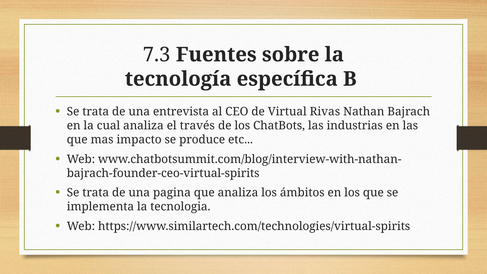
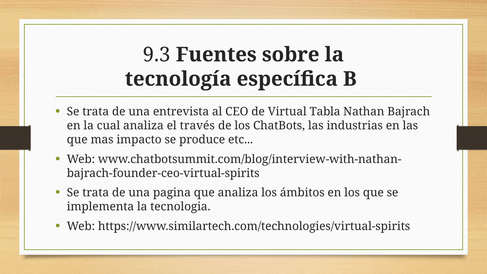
7.3: 7.3 -> 9.3 (157, 55)
Rivas: Rivas -> Tabla (325, 112)
